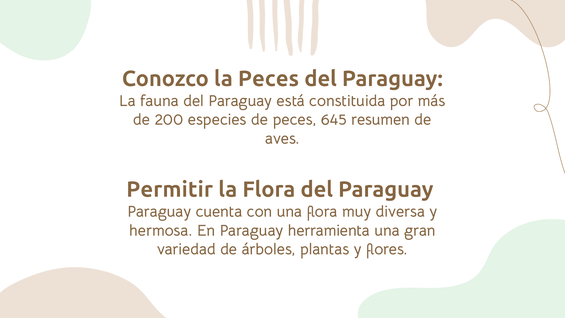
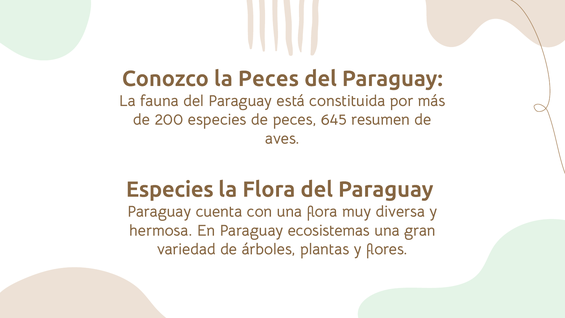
Permitir: Permitir -> Especies (170, 189)
herramienta: herramienta -> ecosistemas (329, 230)
